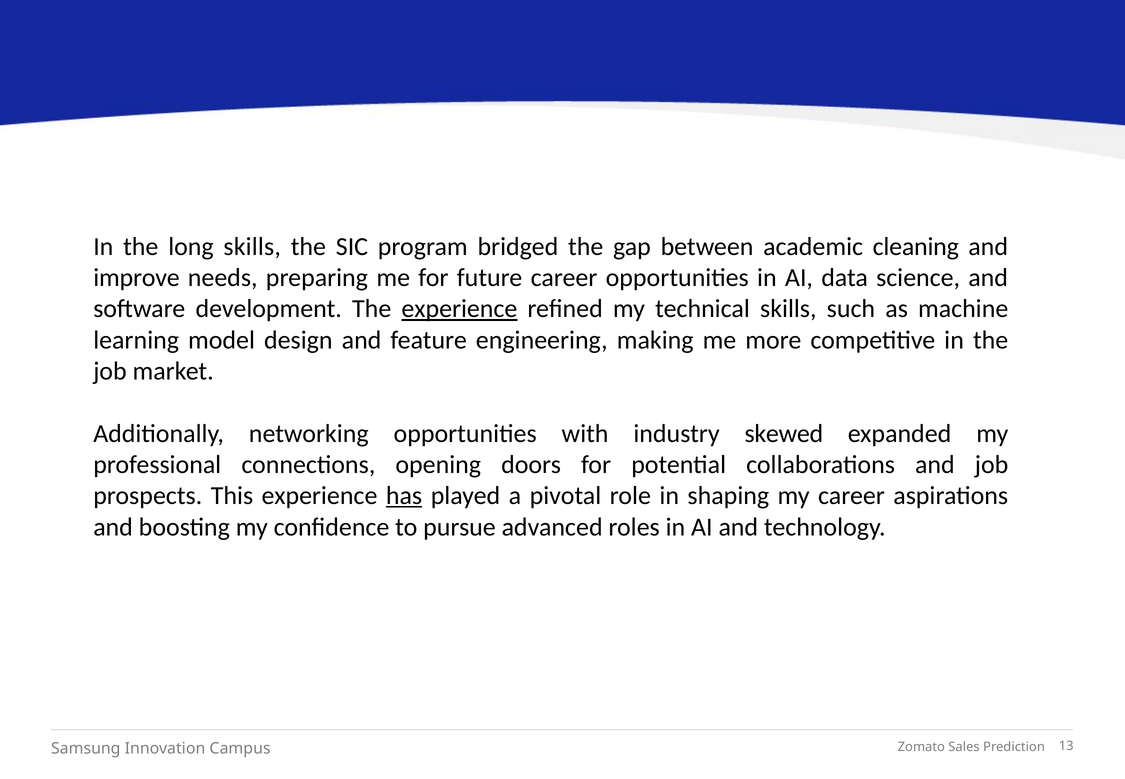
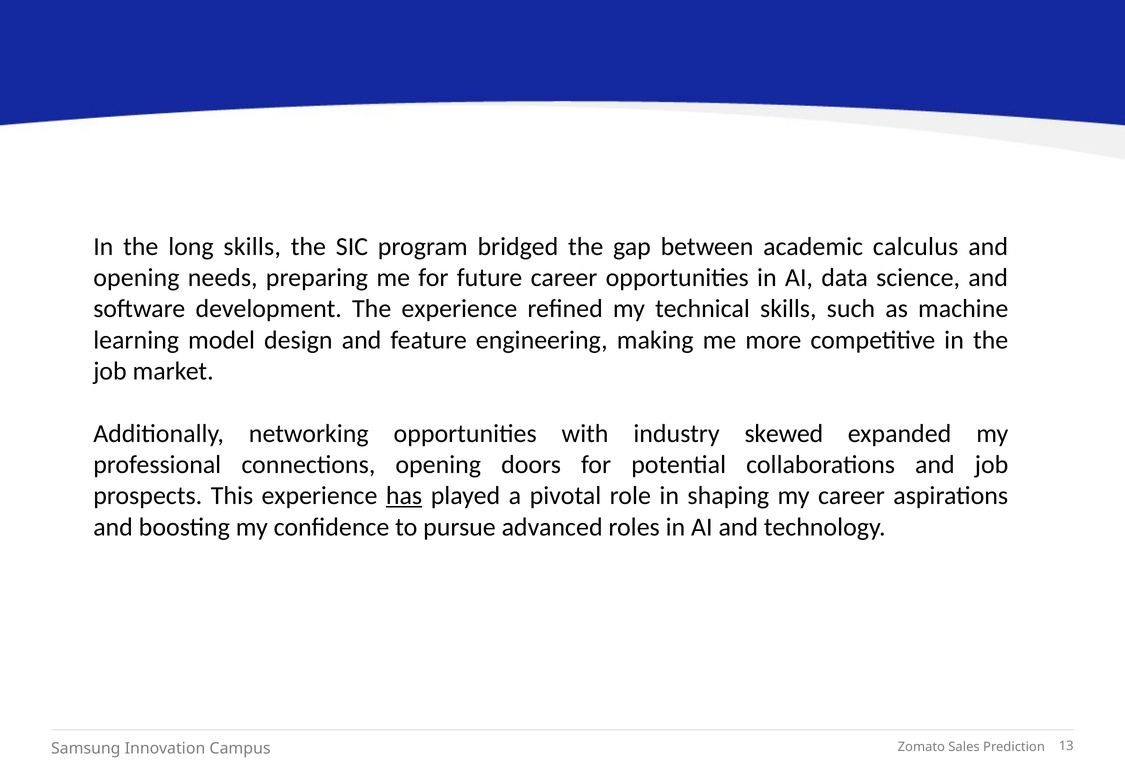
cleaning: cleaning -> calculus (916, 247)
improve: improve -> opening (136, 278)
experience underline: present -> none (459, 309)
